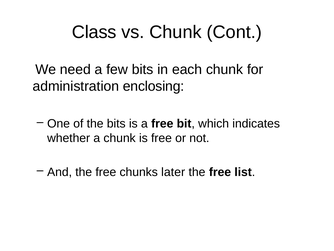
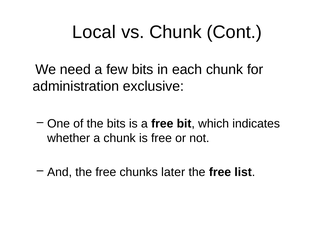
Class: Class -> Local (94, 32)
enclosing: enclosing -> exclusive (153, 86)
